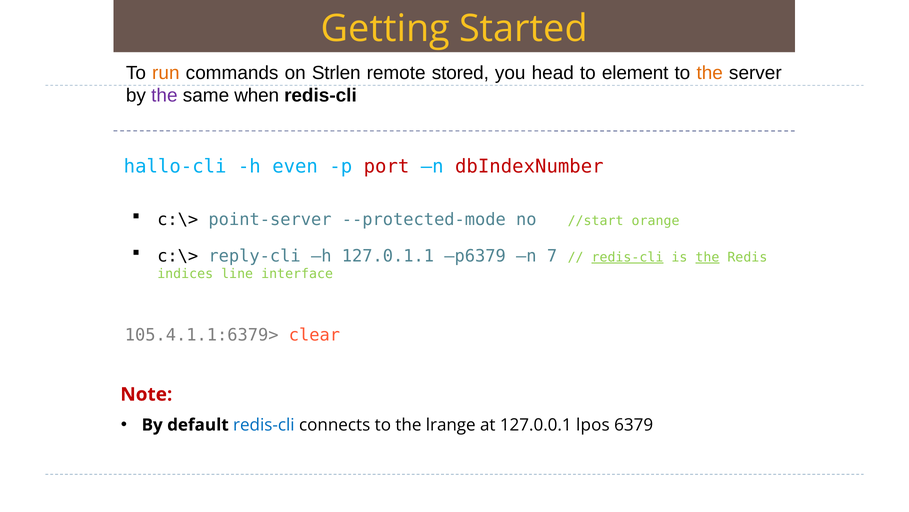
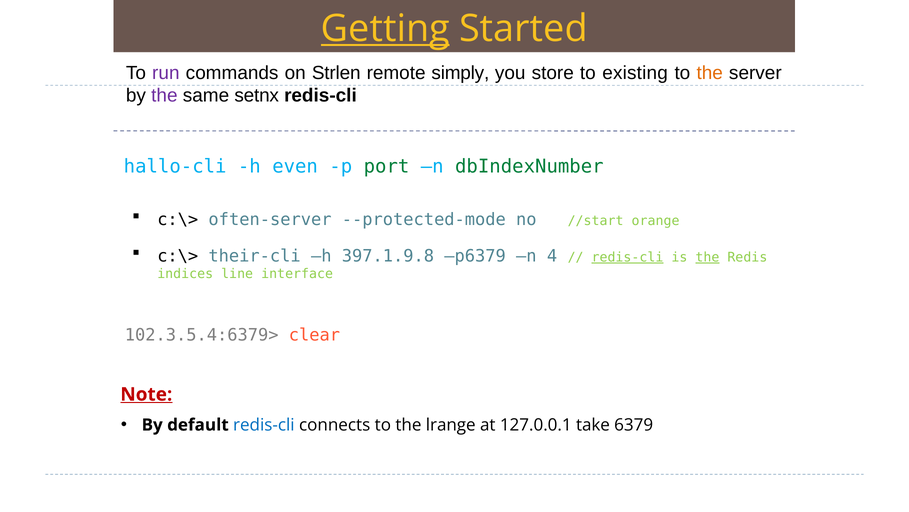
Getting underline: none -> present (385, 29)
run colour: orange -> purple (166, 73)
stored: stored -> simply (460, 73)
head: head -> store (553, 73)
element: element -> existing (635, 73)
when: when -> setnx (257, 96)
port colour: red -> green (387, 166)
dbIndexNumber colour: red -> green (529, 166)
point-server: point-server -> often-server (270, 219)
reply-cli: reply-cli -> their-cli (255, 256)
127.0.1.1: 127.0.1.1 -> 397.1.9.8 (388, 256)
7: 7 -> 4 (552, 256)
105.4.1.1:6379>: 105.4.1.1:6379> -> 102.3.5.4:6379> (202, 334)
Note underline: none -> present (146, 394)
lpos: lpos -> take (593, 424)
